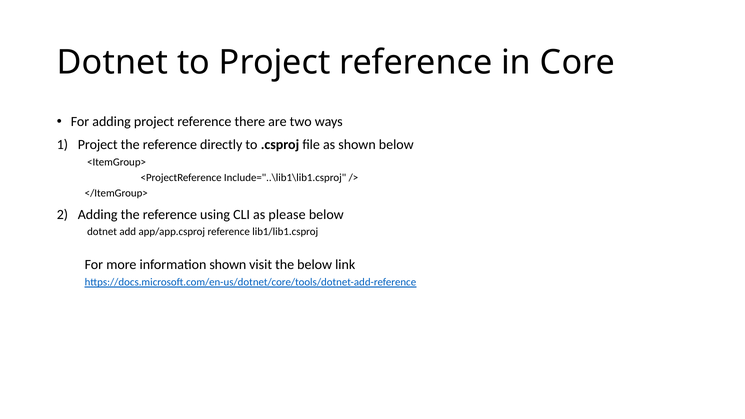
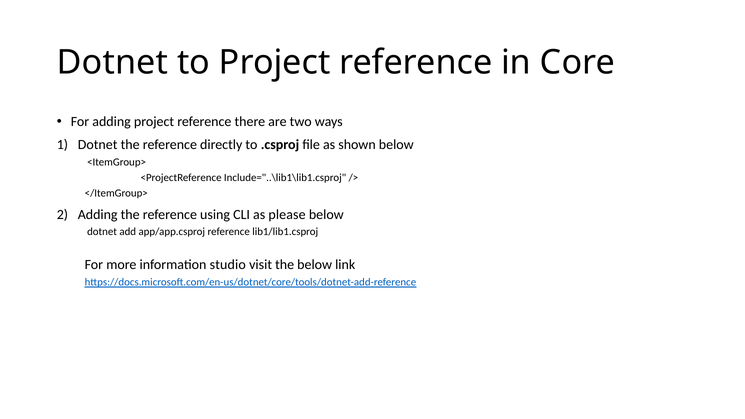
Project: Project -> Dotnet (98, 145)
information shown: shown -> studio (228, 265)
